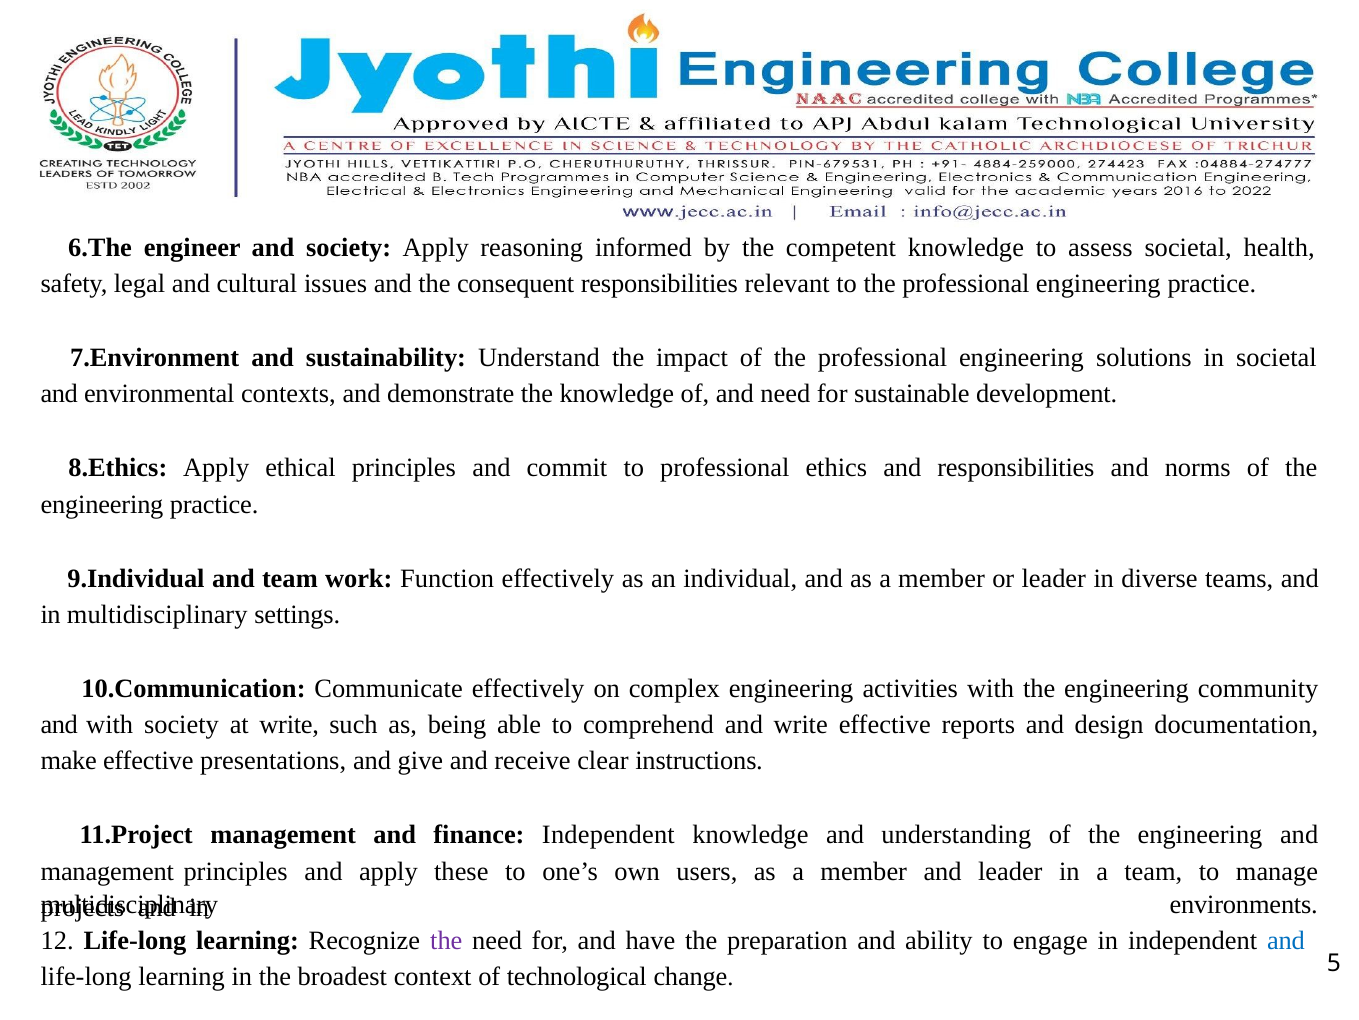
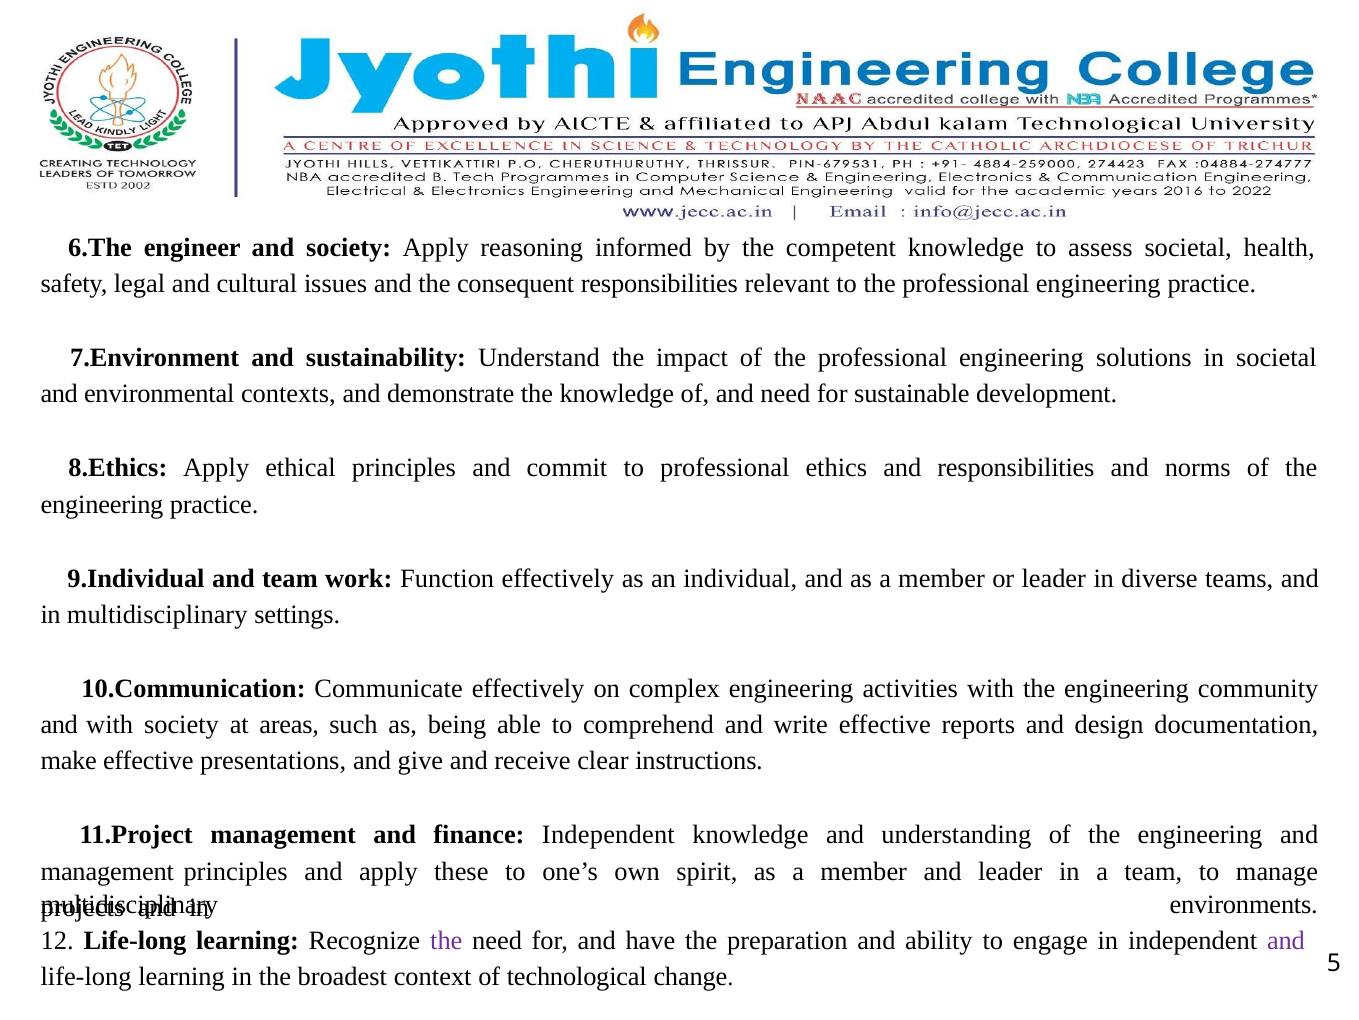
at write: write -> areas (289, 724)
users: users -> spirit (707, 871)
and colour: blue -> purple (1286, 940)
